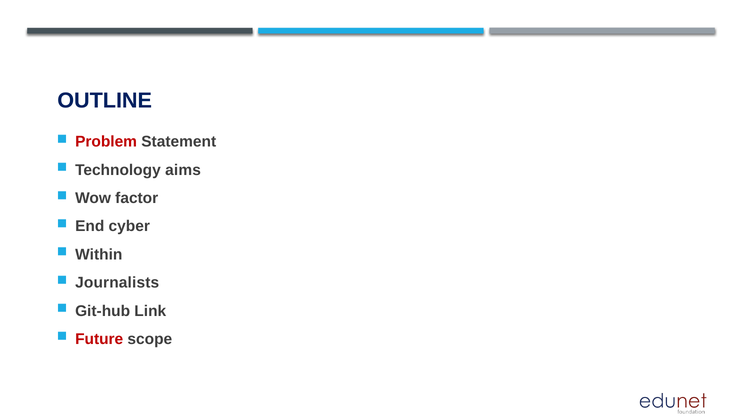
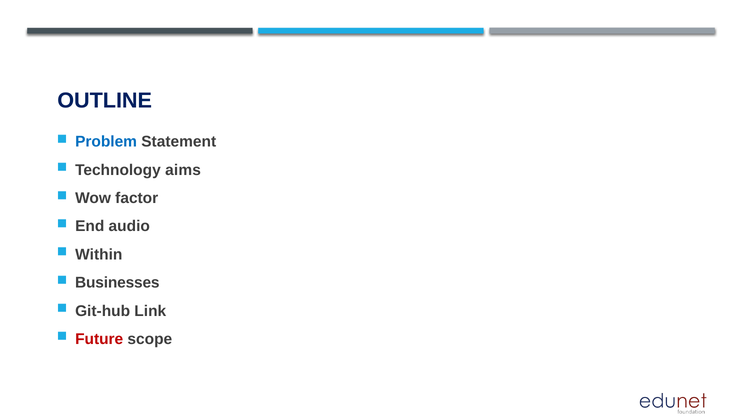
Problem colour: red -> blue (106, 142)
cyber: cyber -> audio (129, 226)
Journalists: Journalists -> Businesses (117, 282)
